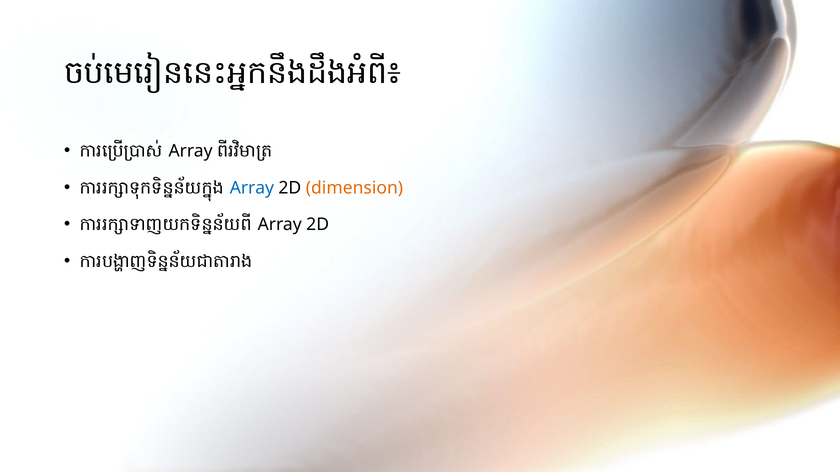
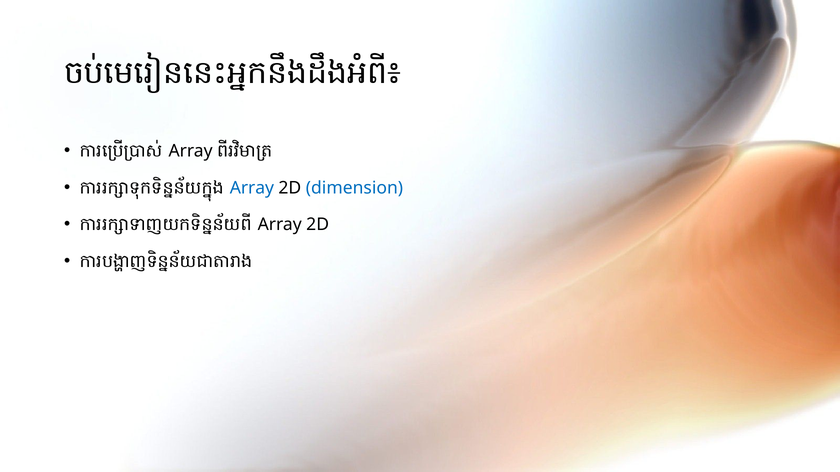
dimension colour: orange -> blue (354, 188)
